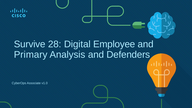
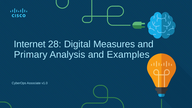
Survive: Survive -> Internet (30, 44)
Employee: Employee -> Measures (114, 44)
Defenders: Defenders -> Examples (128, 55)
